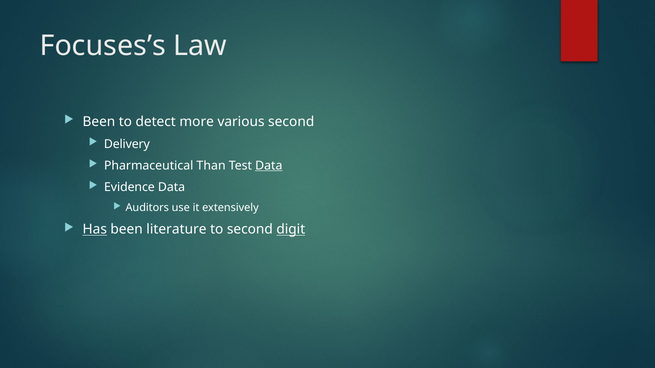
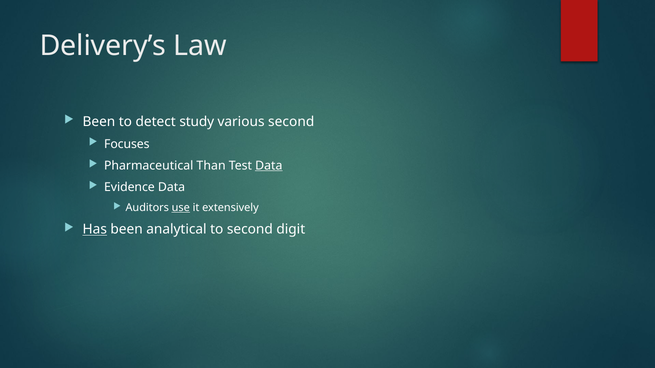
Focuses’s: Focuses’s -> Delivery’s (103, 46)
more: more -> study (197, 122)
Delivery: Delivery -> Focuses (127, 144)
use underline: none -> present (181, 208)
literature: literature -> analytical (176, 230)
digit underline: present -> none (291, 230)
